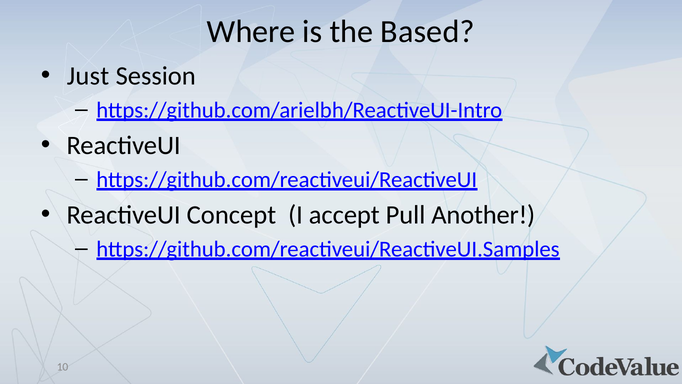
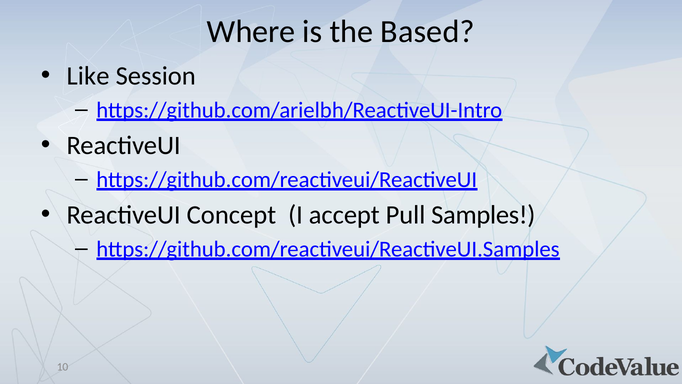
Just: Just -> Like (88, 76)
Another: Another -> Samples (483, 215)
